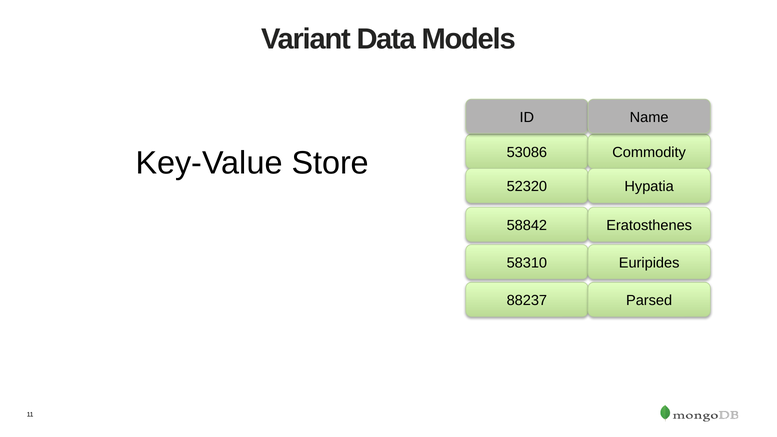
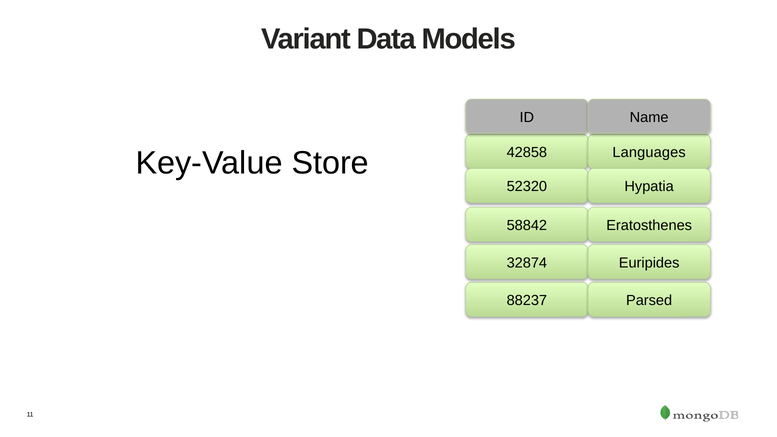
53086: 53086 -> 42858 (527, 152)
Commodity: Commodity -> Languages (649, 152)
58310: 58310 -> 32874 (527, 263)
